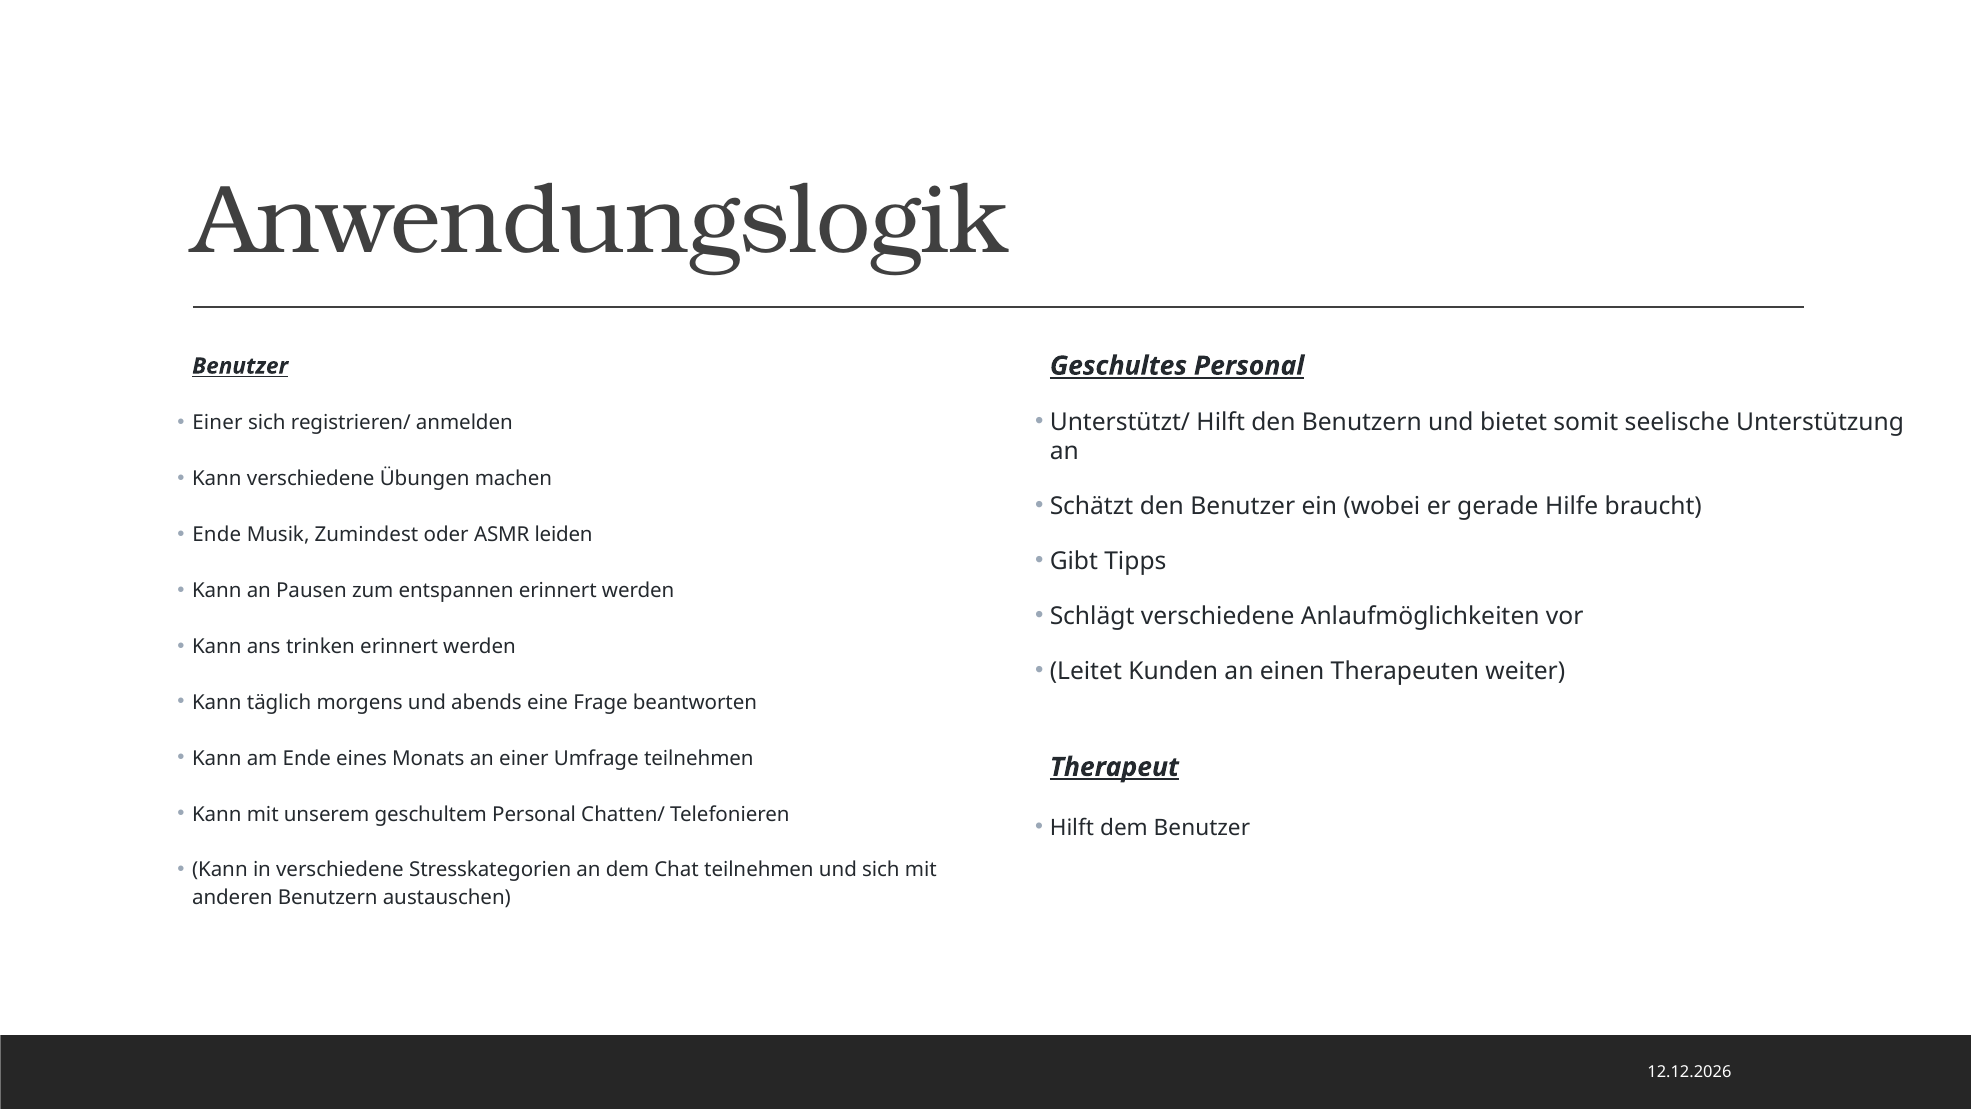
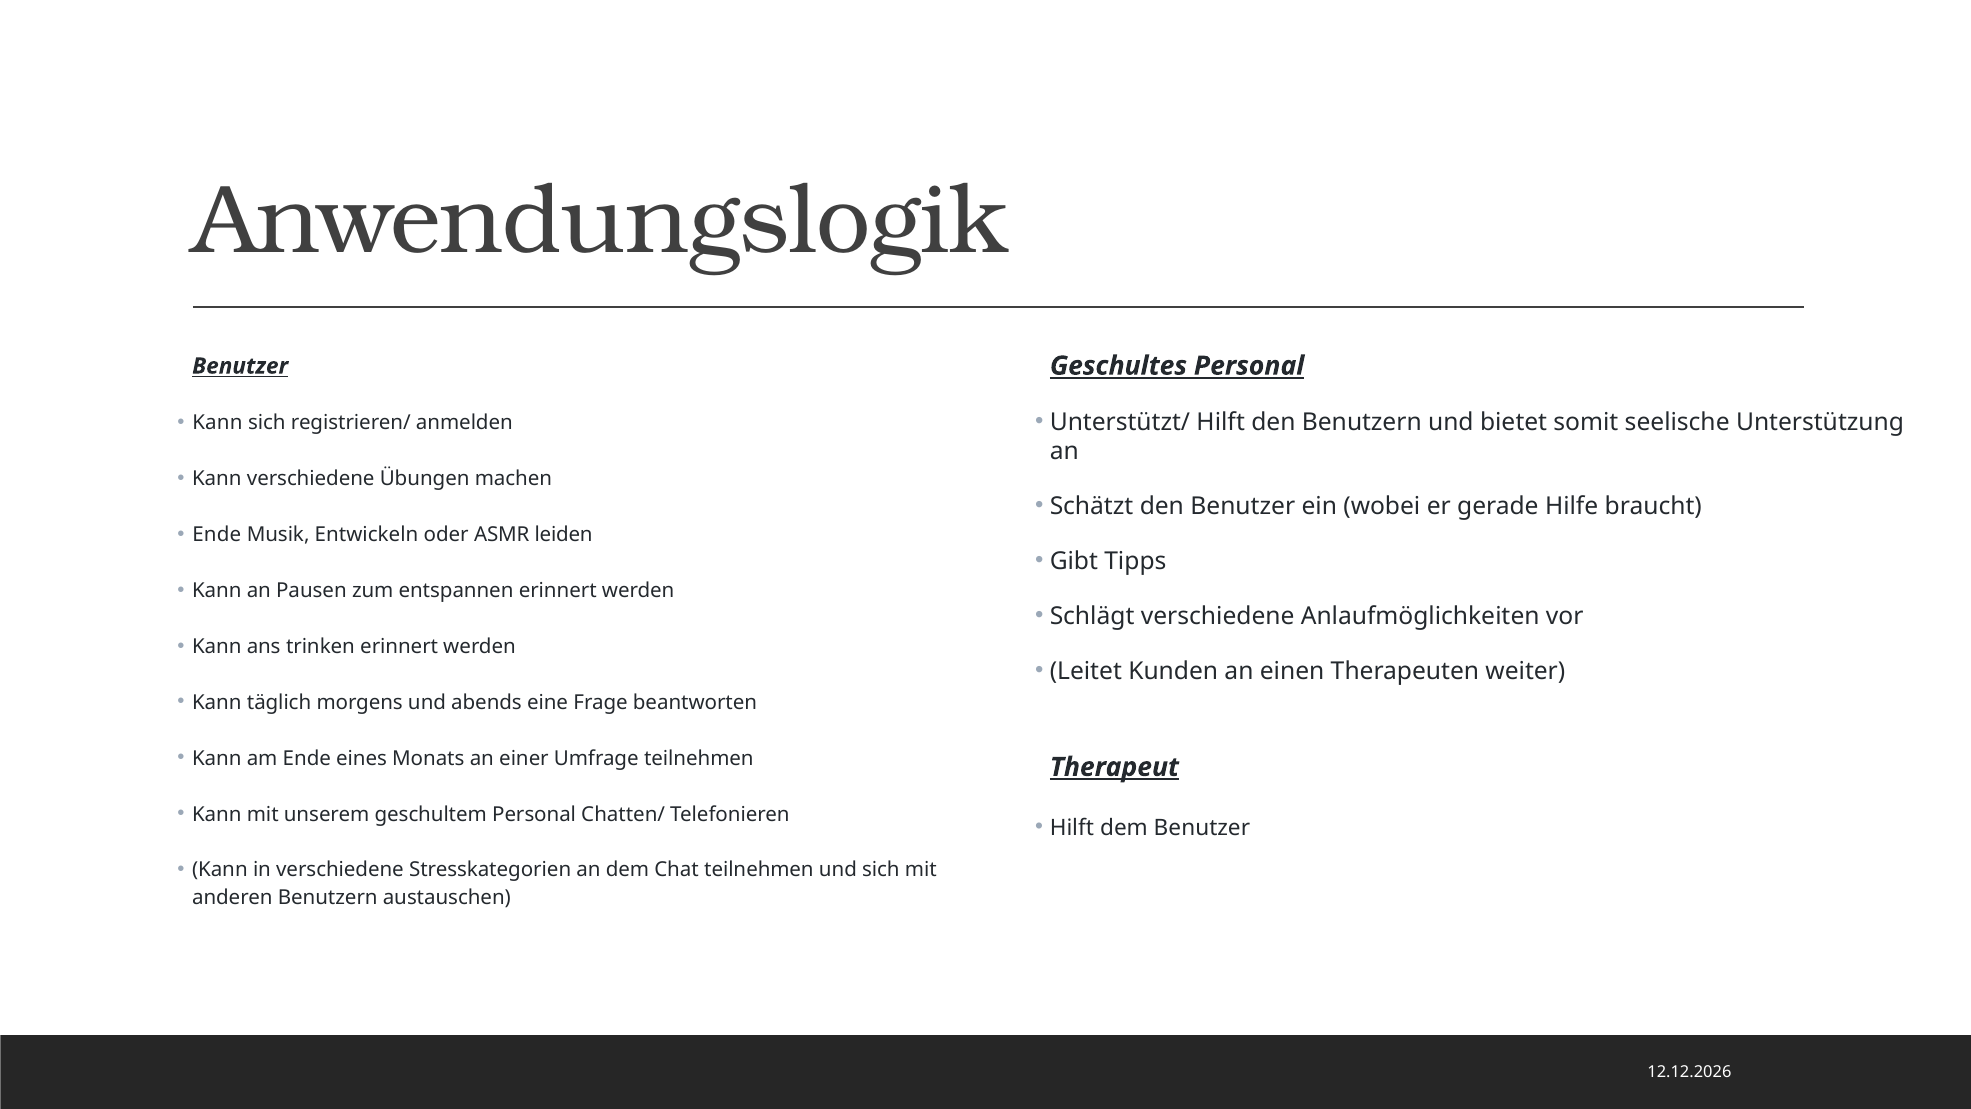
Einer: Einer -> Kann (217, 423)
Zumindest: Zumindest -> Entwickeln (367, 535)
